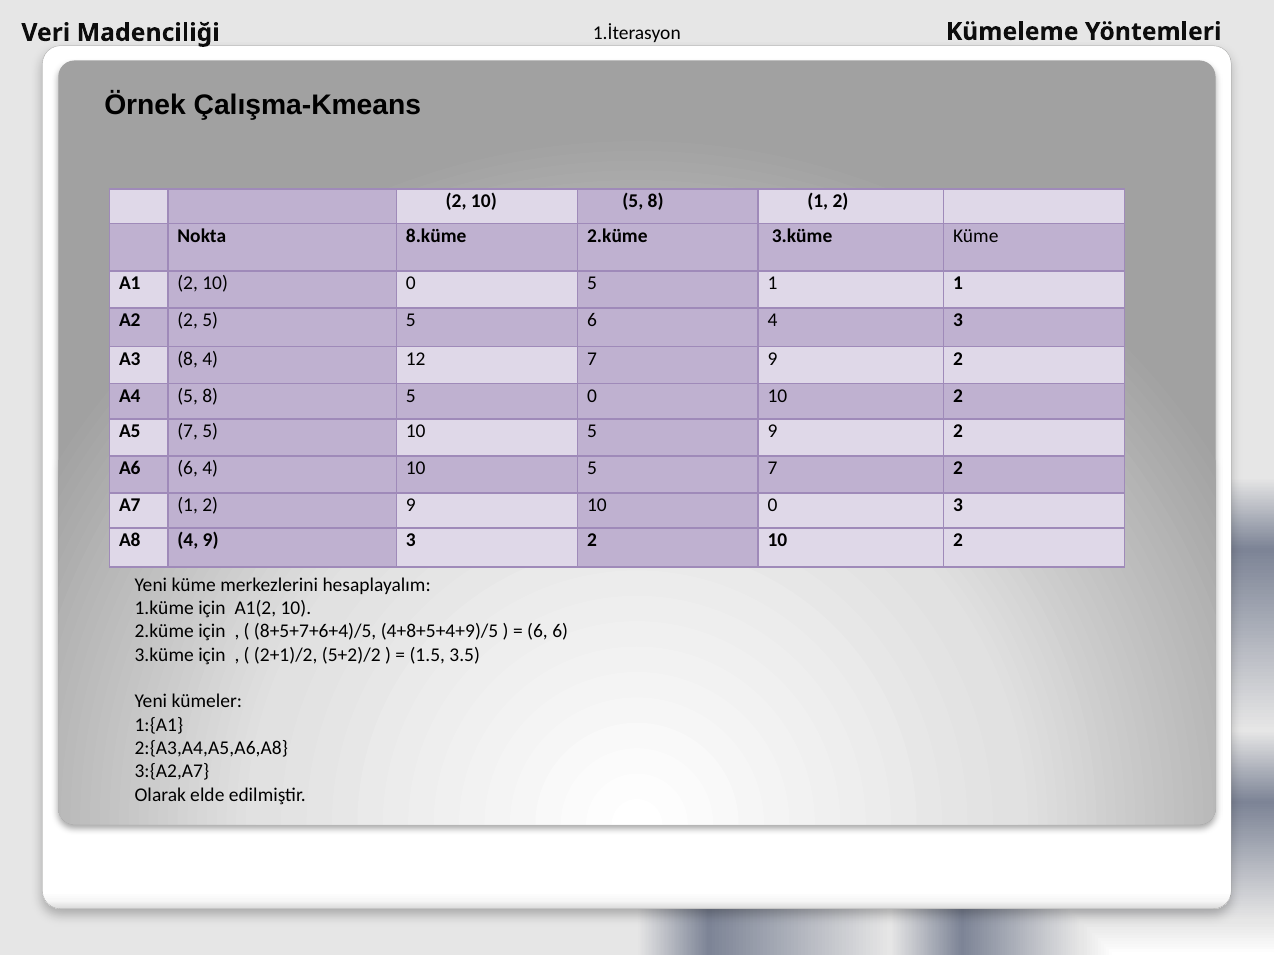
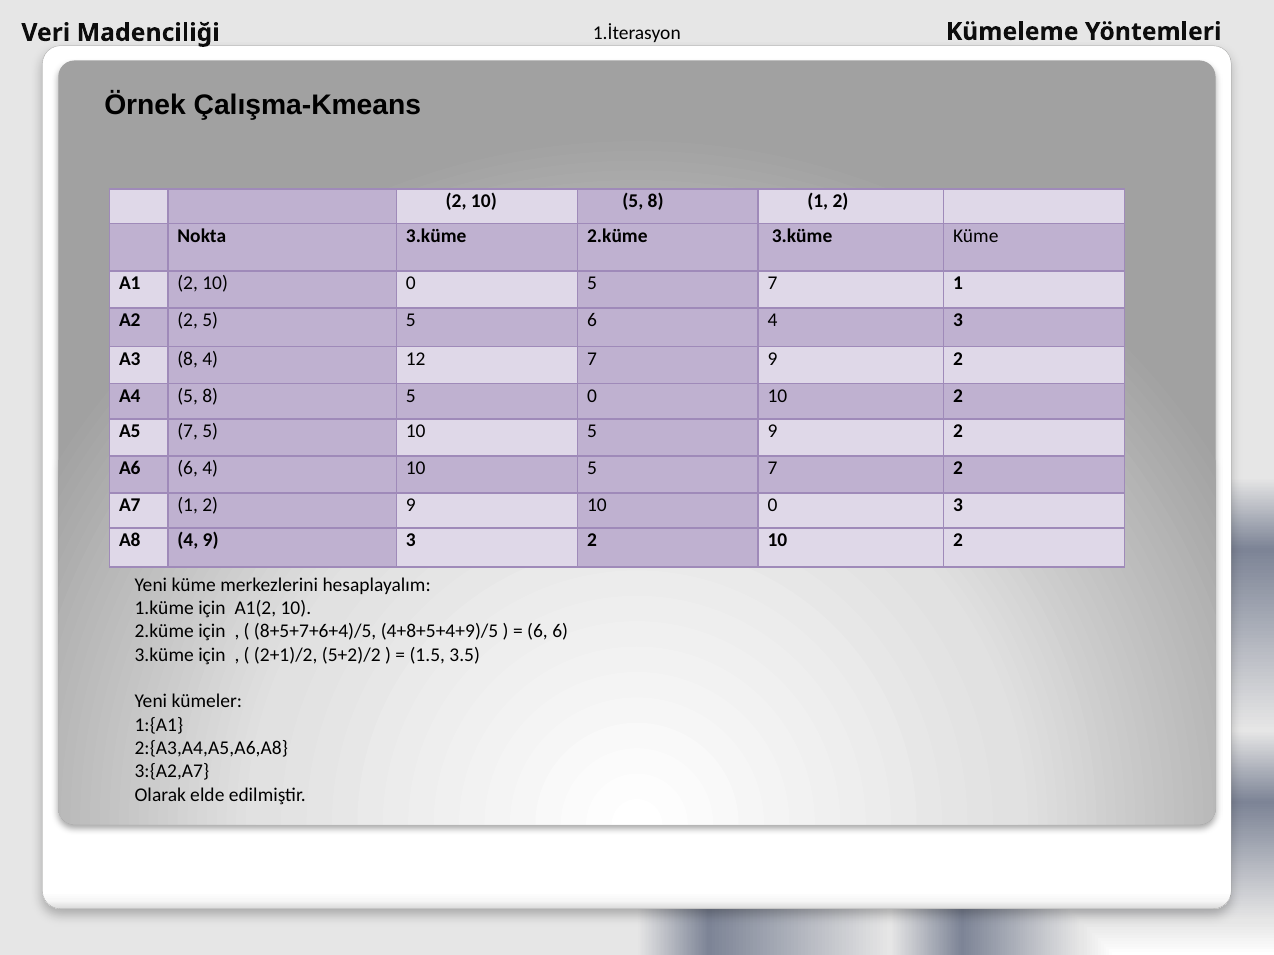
Nokta 8.küme: 8.küme -> 3.küme (436, 236)
0 5 1: 1 -> 7 (772, 283)
